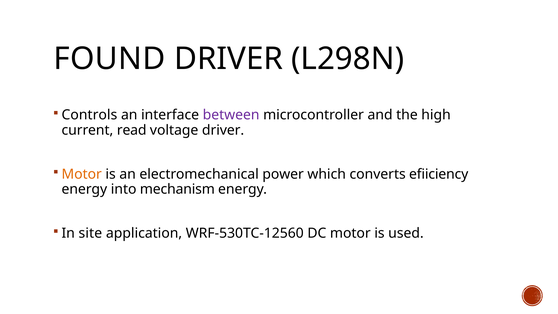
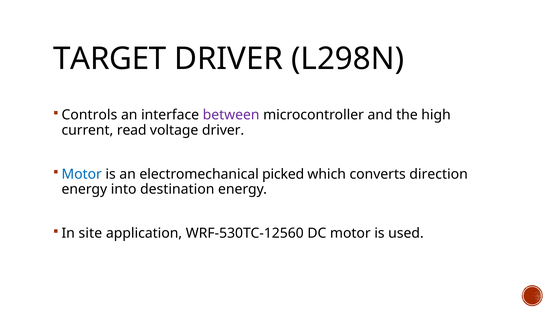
FOUND: FOUND -> TARGET (110, 59)
Motor colour: orange -> blue (82, 174)
power: power -> picked (283, 174)
efiiciency: efiiciency -> direction (439, 174)
mechanism: mechanism -> destination (177, 189)
